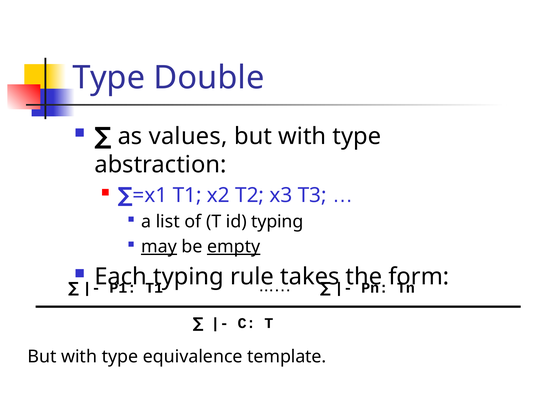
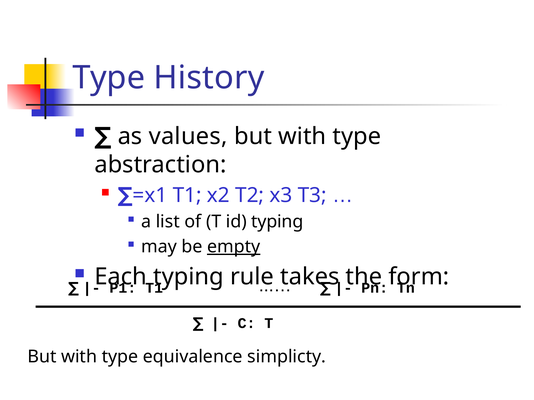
Double: Double -> History (209, 78)
may underline: present -> none (159, 247)
template: template -> simplicty (287, 357)
